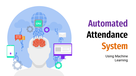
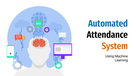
Automated colour: purple -> blue (108, 24)
